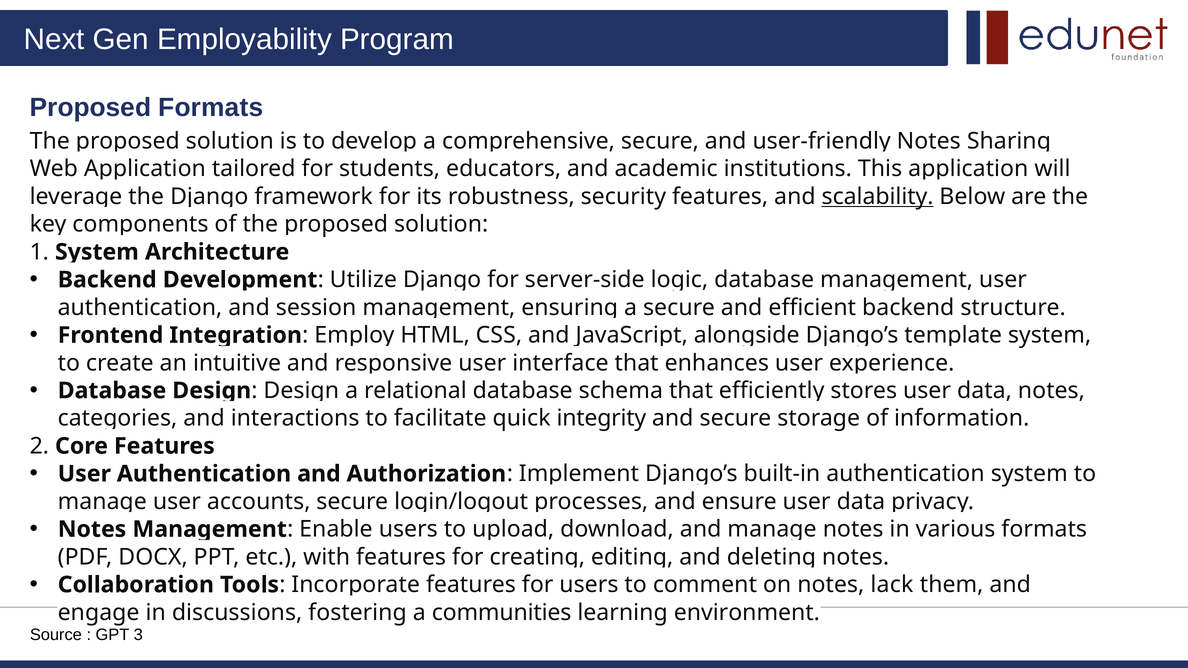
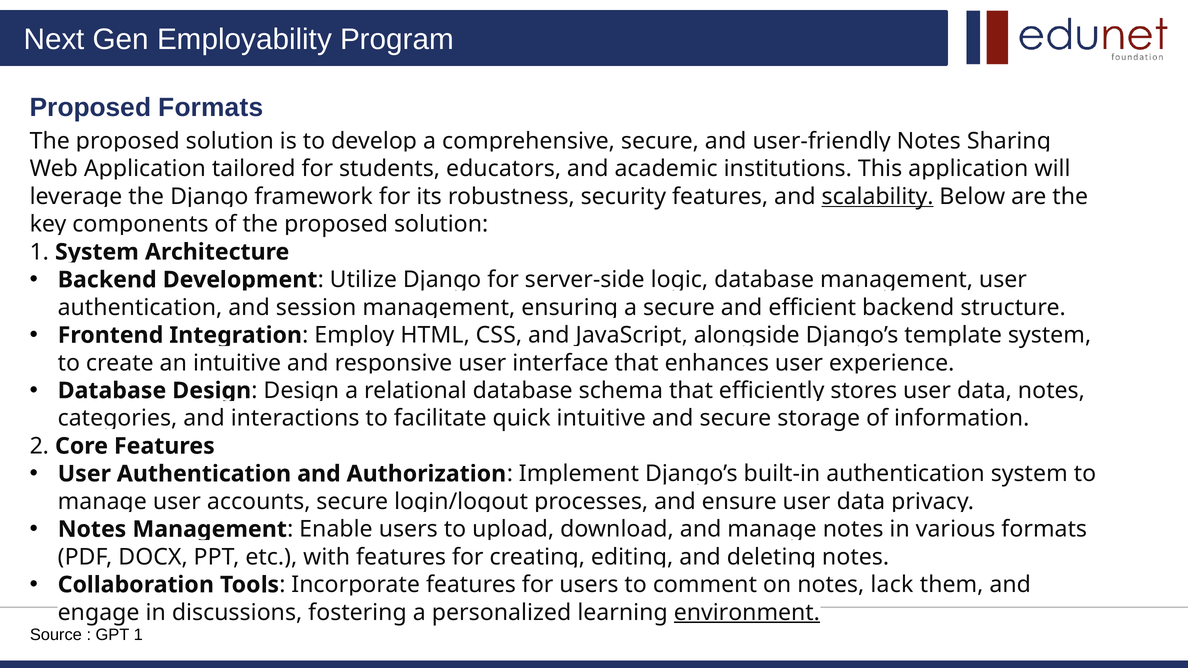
quick integrity: integrity -> intuitive (601, 419)
communities: communities -> personalized (502, 613)
environment underline: none -> present (747, 613)
GPT 3: 3 -> 1 (138, 635)
